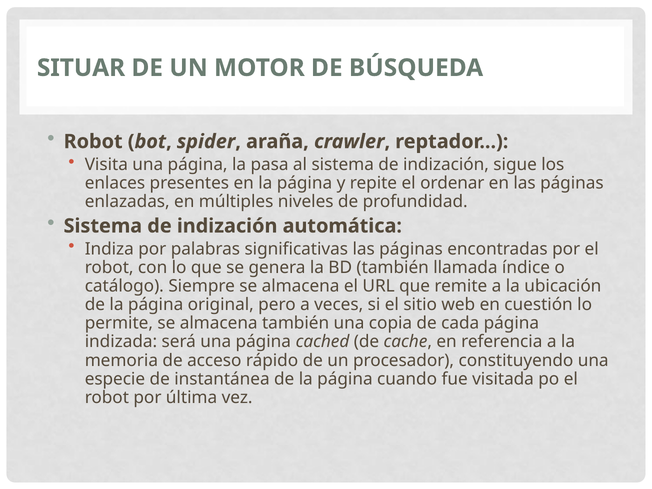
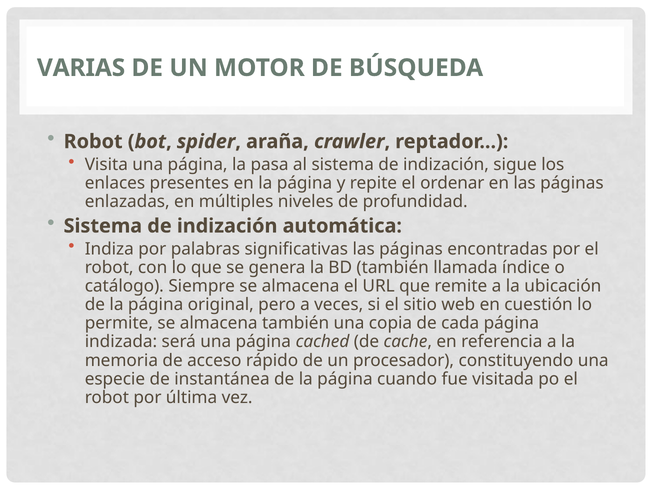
SITUAR: SITUAR -> VARIAS (81, 68)
